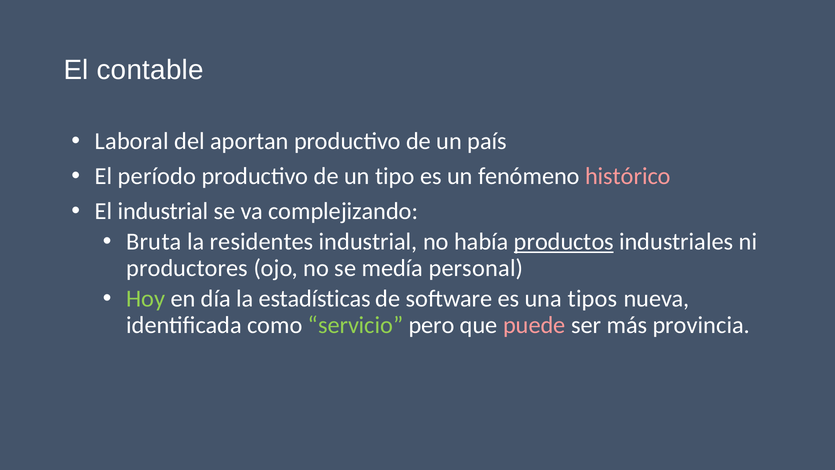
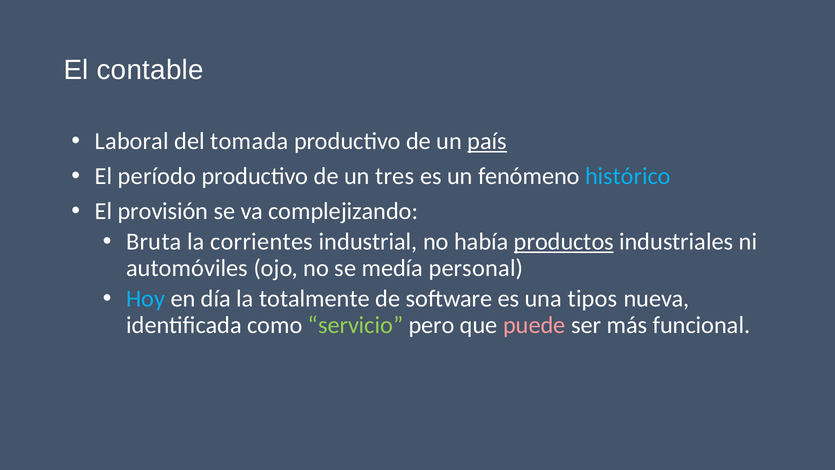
aportan: aportan -> tomada (249, 141)
país underline: none -> present (487, 141)
tipo: tipo -> tres (395, 176)
histórico colour: pink -> light blue (628, 176)
El industrial: industrial -> provisión (163, 211)
residentes: residentes -> corrientes (262, 242)
productores: productores -> automóviles (187, 268)
Hoy colour: light green -> light blue (146, 299)
estadísticas: estadísticas -> totalmente (315, 299)
provincia: provincia -> funcional (701, 325)
